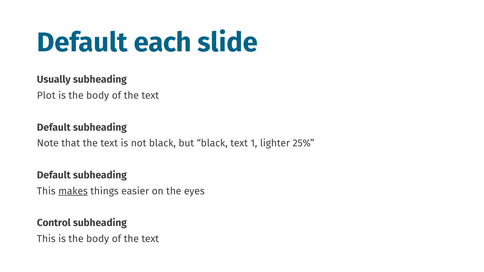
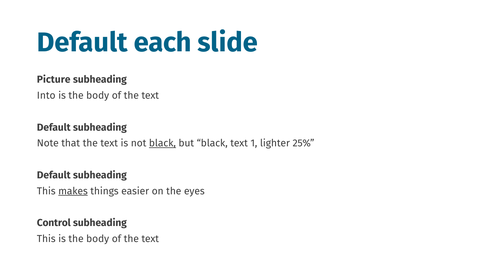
Usually: Usually -> Picture (54, 80)
Plot: Plot -> Into (46, 96)
black underline: none -> present (162, 143)
